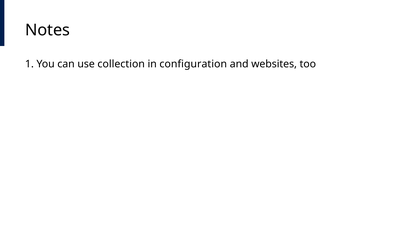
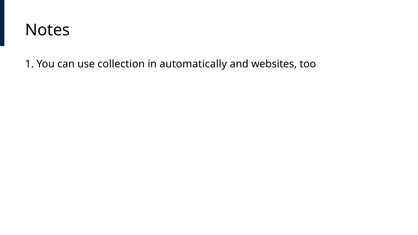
configuration: configuration -> automatically (193, 64)
